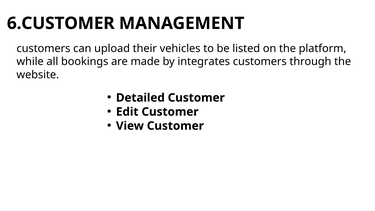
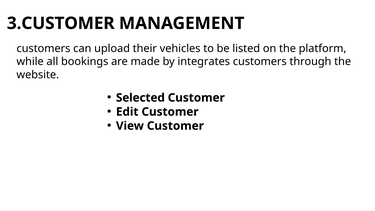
6.CUSTOMER: 6.CUSTOMER -> 3.CUSTOMER (61, 23)
Detailed: Detailed -> Selected (140, 98)
